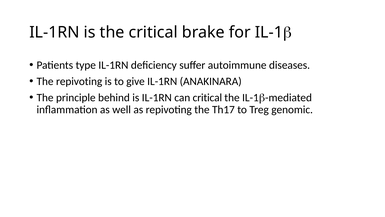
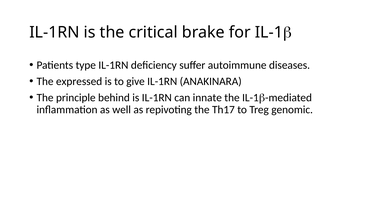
The repivoting: repivoting -> expressed (79, 81)
can critical: critical -> innate (207, 97)
